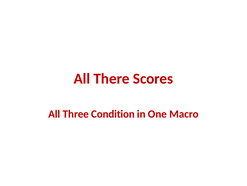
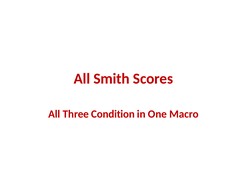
There: There -> Smith (112, 78)
